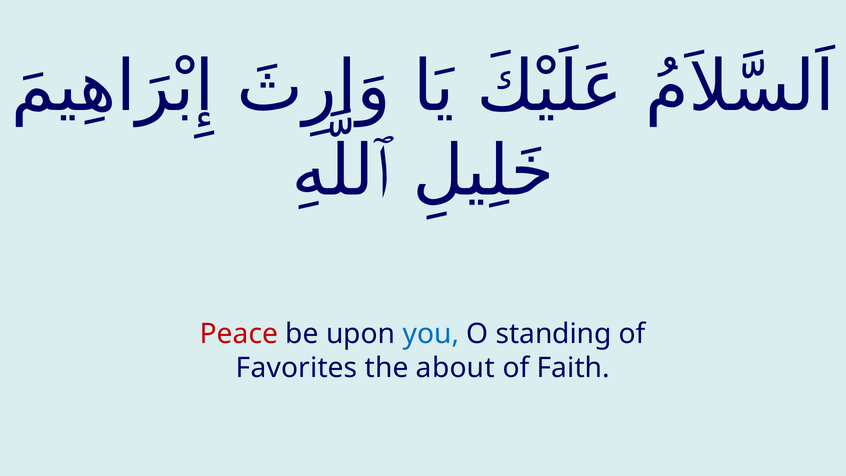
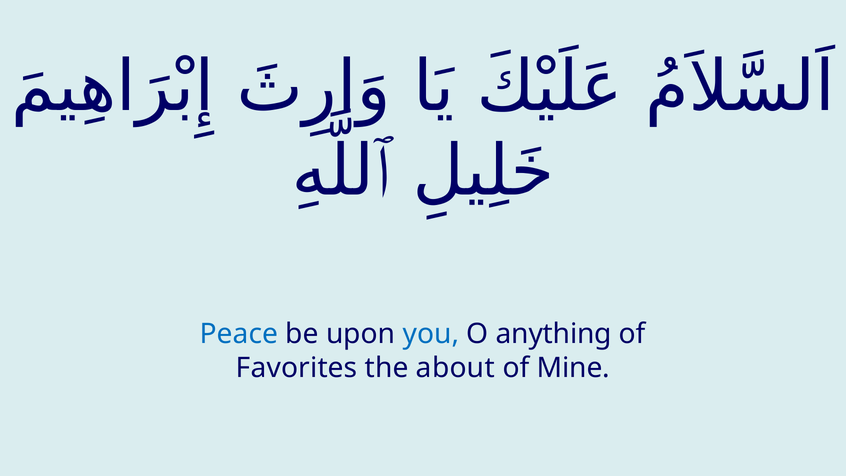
Peace colour: red -> blue (239, 334)
standing: standing -> anything (554, 334)
Faith: Faith -> Mine (573, 368)
